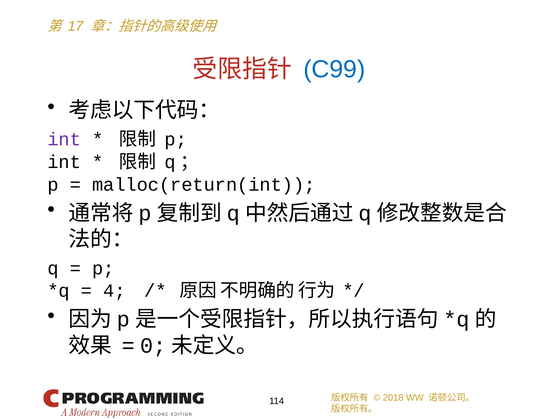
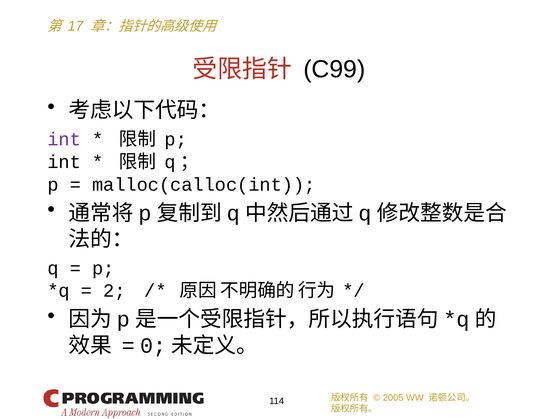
C99 colour: blue -> black (334, 69)
malloc(return(int: malloc(return(int -> malloc(calloc(int (204, 184)
4: 4 -> 2 (114, 290)
2018: 2018 -> 2005 (393, 397)
